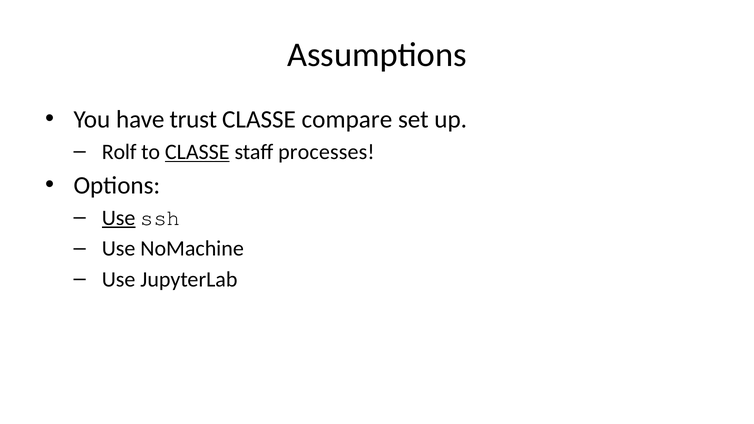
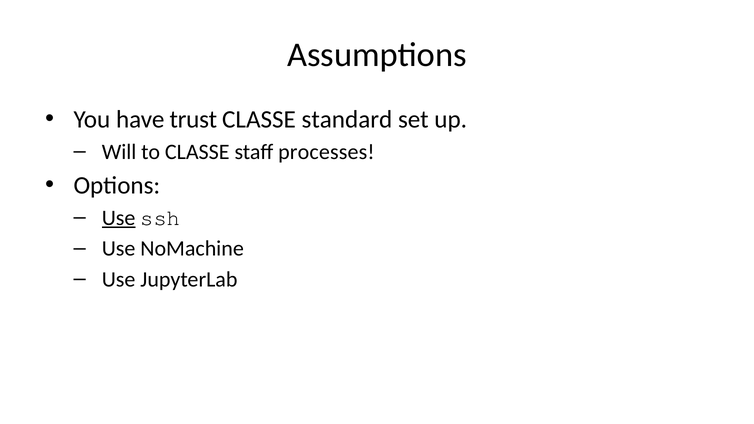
compare: compare -> standard (347, 120)
Rolf: Rolf -> Will (119, 152)
CLASSE underline: present -> none (197, 152)
